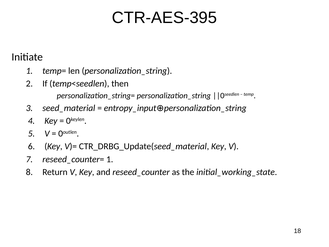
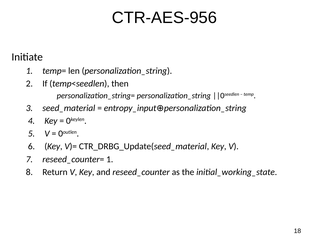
CTR-AES-395: CTR-AES-395 -> CTR-AES-956 (164, 18)
